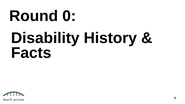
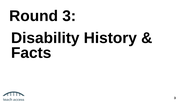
Round 0: 0 -> 3 (69, 16)
